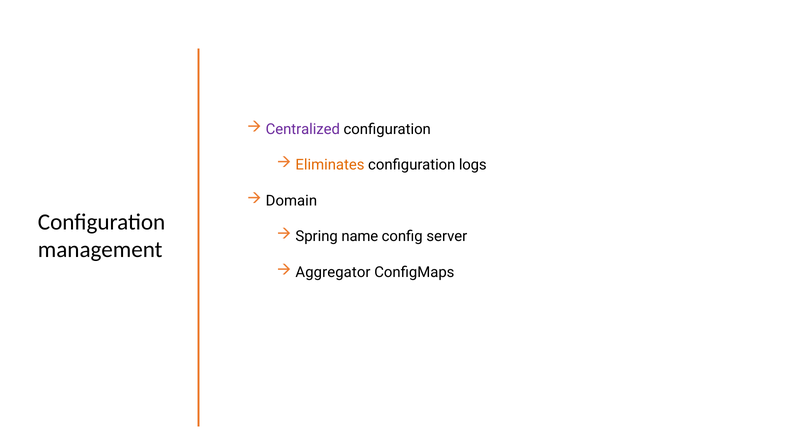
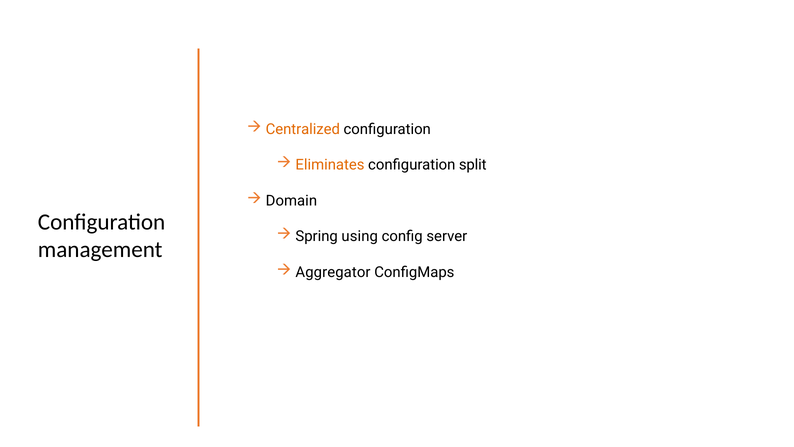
Centralized colour: purple -> orange (303, 129)
logs: logs -> split (473, 165)
name: name -> using (360, 236)
